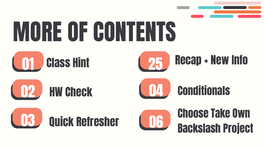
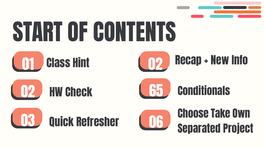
MORE: MORE -> START (38, 34)
01 25: 25 -> 02 (155, 65)
04: 04 -> 65 (156, 92)
Backslash: Backslash -> Separated (199, 130)
